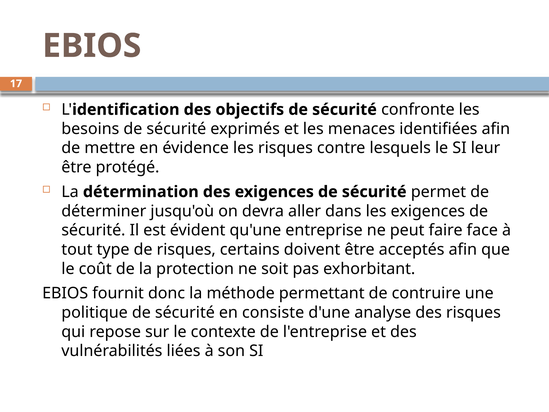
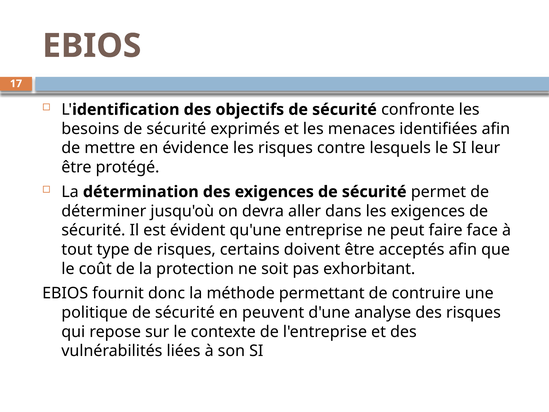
consiste: consiste -> peuvent (273, 312)
